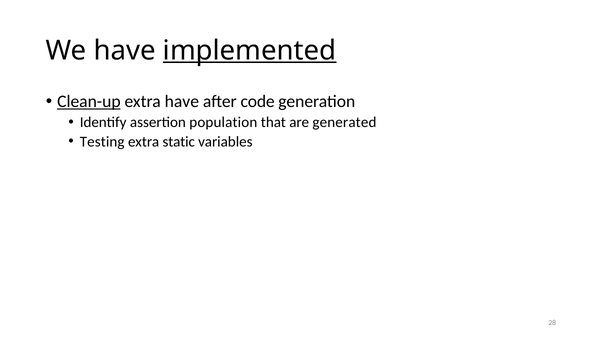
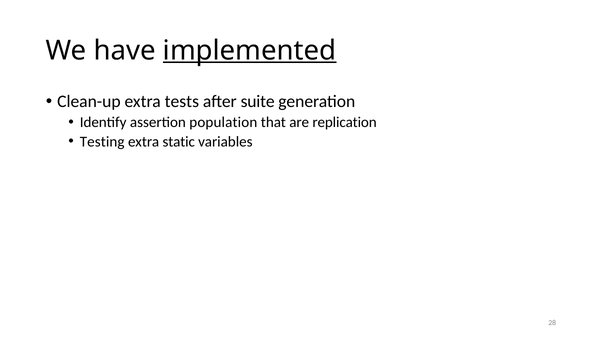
Clean-up underline: present -> none (89, 102)
extra have: have -> tests (182, 102)
code: code -> suite (258, 102)
generated: generated -> replication (345, 122)
